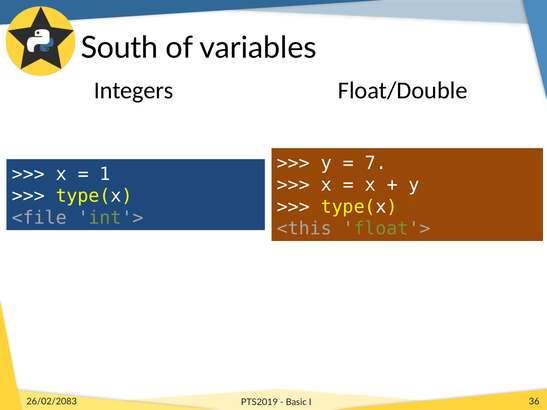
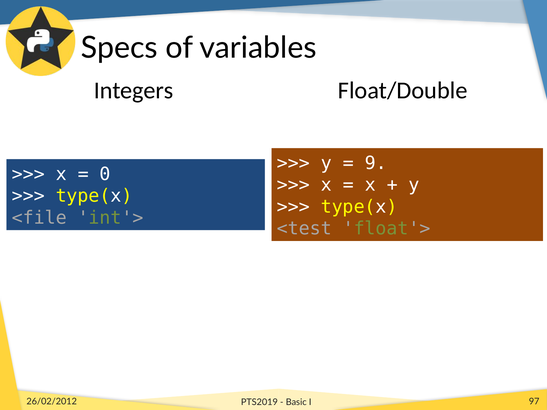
South: South -> Specs (119, 48)
7: 7 -> 9 (376, 163)
1: 1 -> 0 (105, 174)
<this: <this -> <test (304, 229)
26/02/2083: 26/02/2083 -> 26/02/2012 (52, 402)
36: 36 -> 97 (534, 402)
